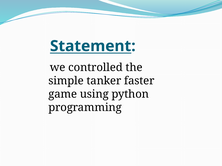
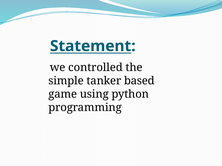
faster: faster -> based (139, 81)
